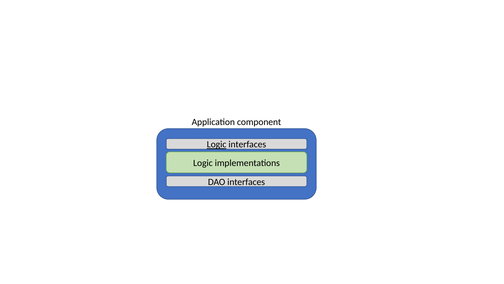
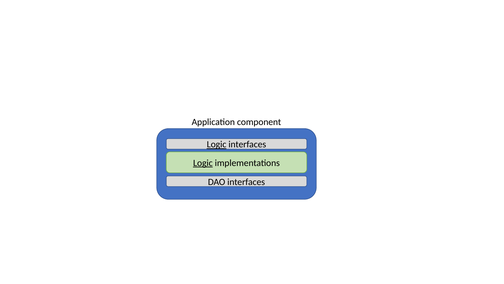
Logic underline: none -> present (203, 163)
